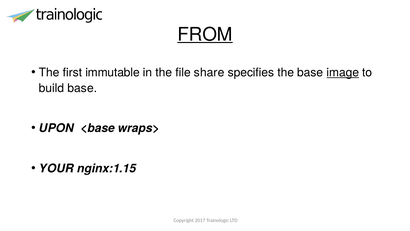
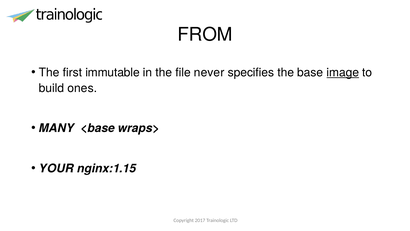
FROM underline: present -> none (205, 34)
share: share -> never (209, 72)
build base: base -> ones (82, 88)
UPON: UPON -> MANY (56, 128)
